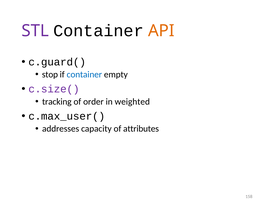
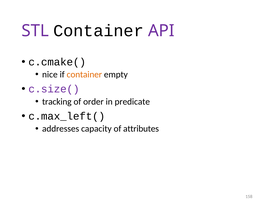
API colour: orange -> purple (161, 31)
c.guard(: c.guard( -> c.cmake( (57, 62)
stop: stop -> nice (50, 74)
container colour: blue -> orange (84, 74)
weighted: weighted -> predicate (132, 101)
c.max_user(: c.max_user( -> c.max_left( (67, 116)
